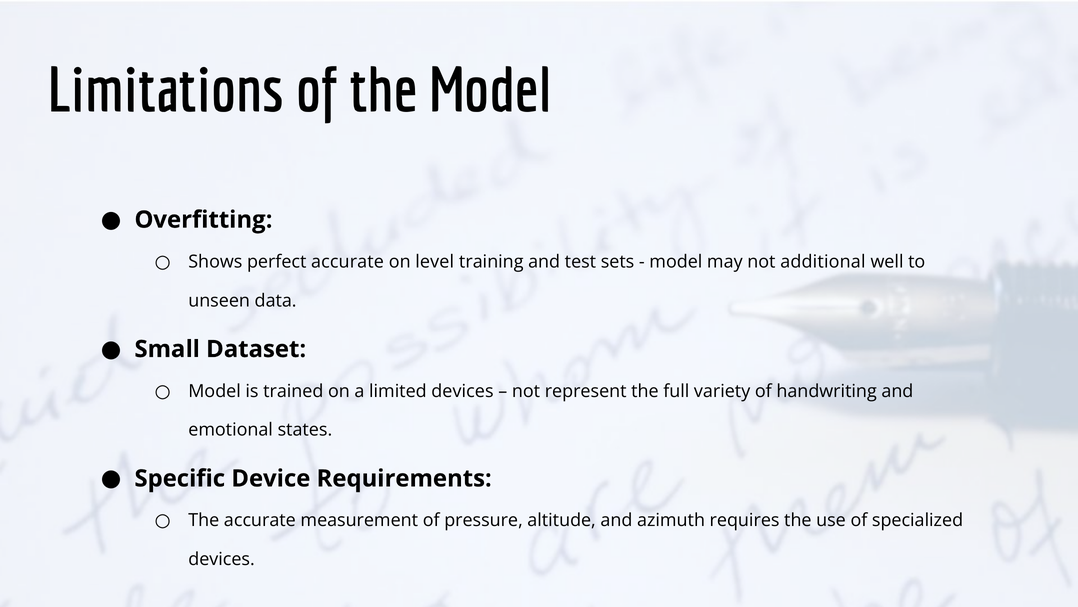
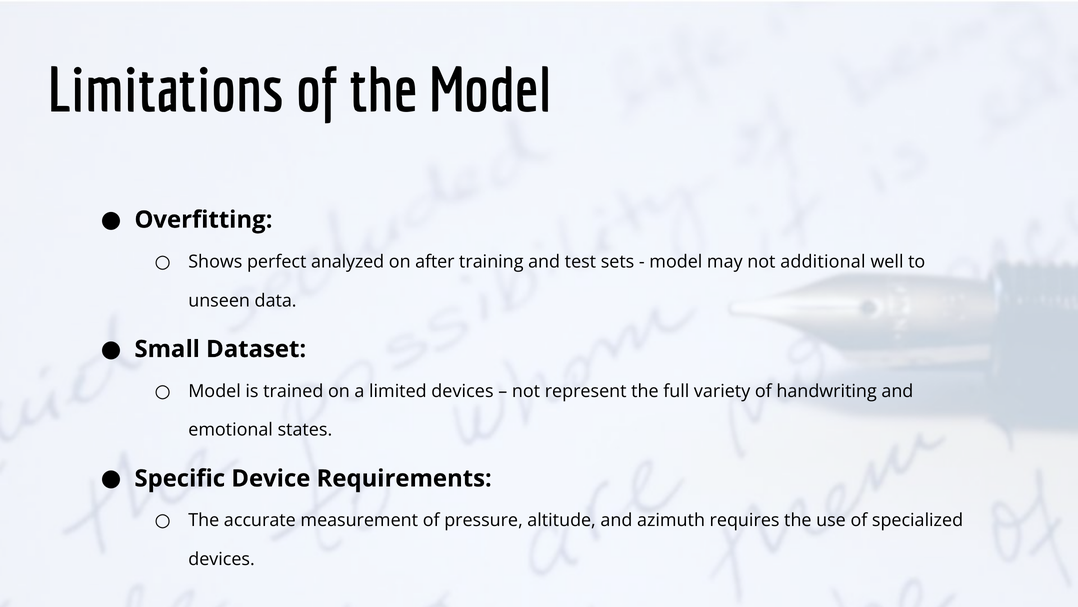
perfect accurate: accurate -> analyzed (348, 261)
level: level -> after (435, 261)
